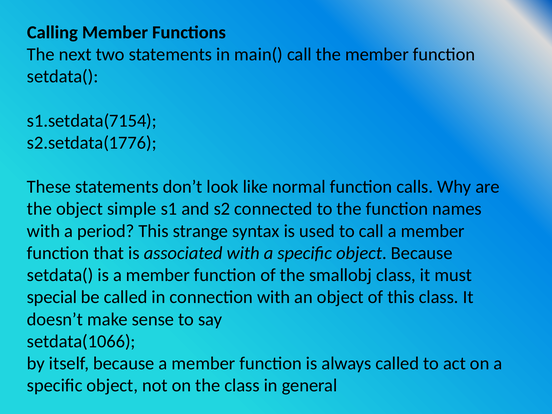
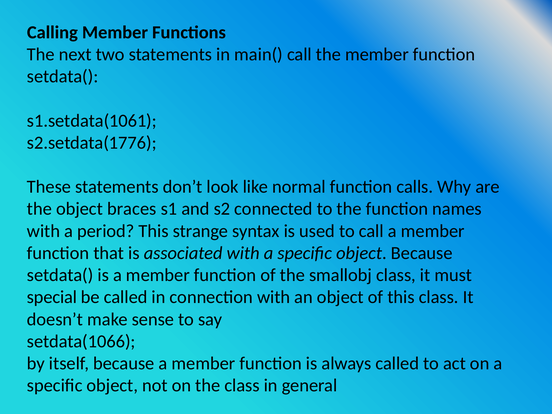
s1.setdata(7154: s1.setdata(7154 -> s1.setdata(1061 (92, 121)
simple: simple -> braces (132, 209)
